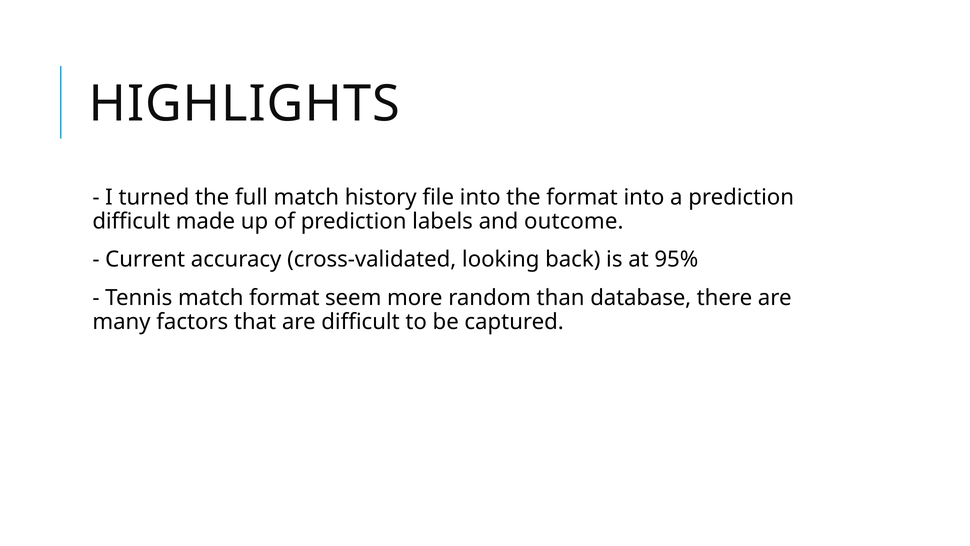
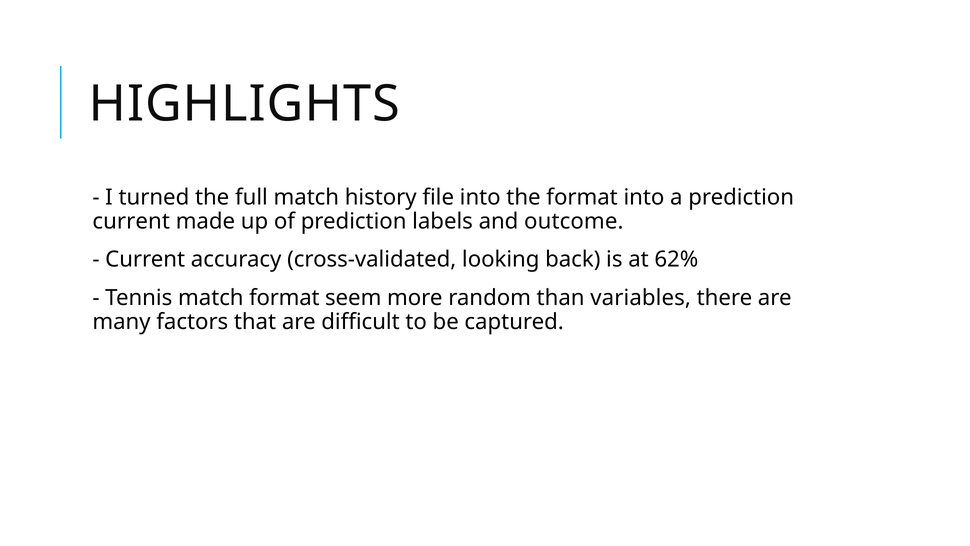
difficult: difficult -> current (131, 221)
95%: 95% -> 62% (676, 259)
database: database -> variables (641, 298)
